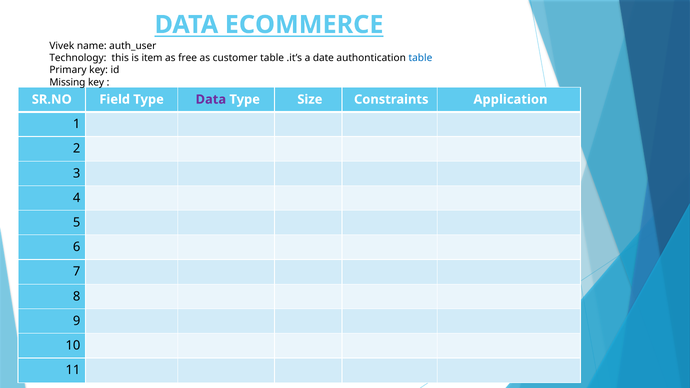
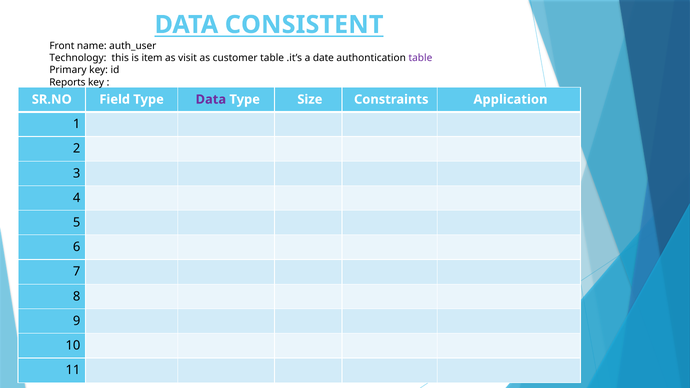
ECOMMERCE: ECOMMERCE -> CONSISTENT (304, 25)
Vivek: Vivek -> Front (62, 46)
free: free -> visit (188, 58)
table colour: blue -> purple (420, 58)
Missing: Missing -> Reports (67, 82)
